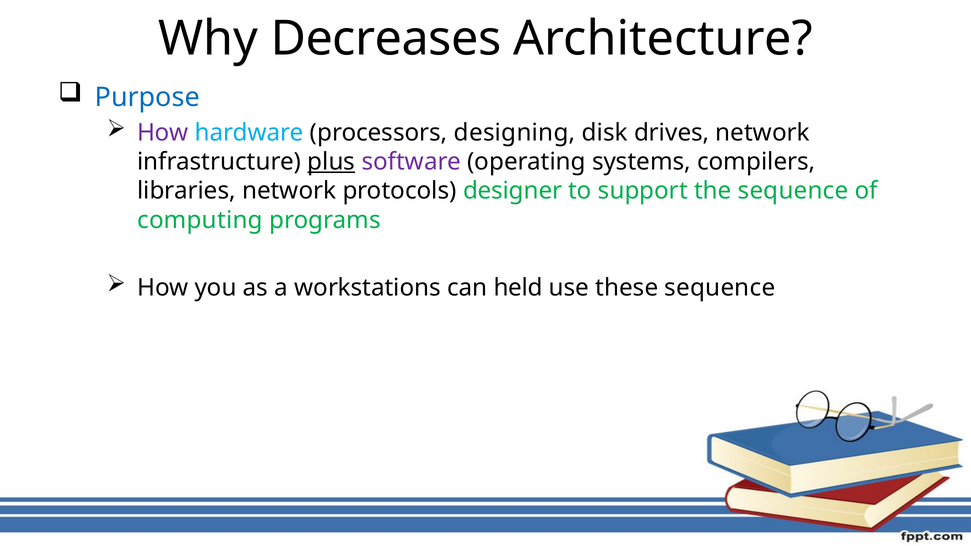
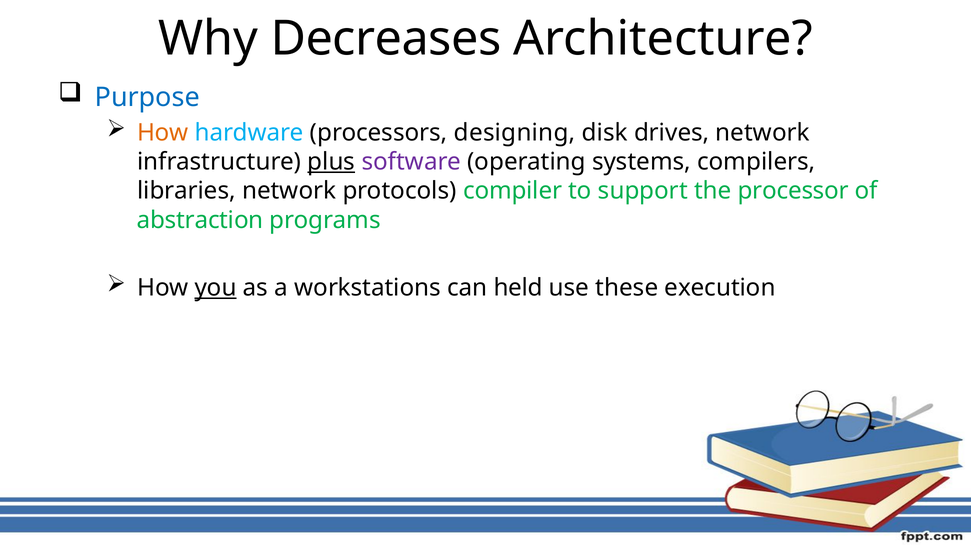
How colour: purple -> orange (163, 133)
designer: designer -> compiler (513, 191)
the sequence: sequence -> processor (793, 191)
computing: computing -> abstraction (200, 220)
you underline: none -> present (216, 288)
these sequence: sequence -> execution (720, 288)
